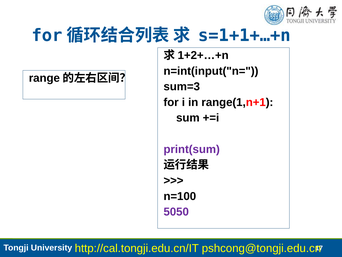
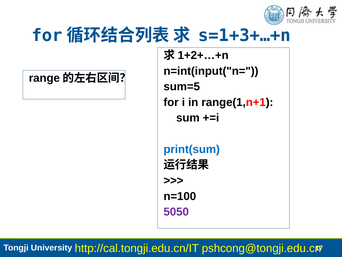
s=1+1+…+n: s=1+1+…+n -> s=1+3+…+n (244, 35)
sum=3: sum=3 -> sum=5 (182, 86)
print(sum colour: purple -> blue (192, 149)
